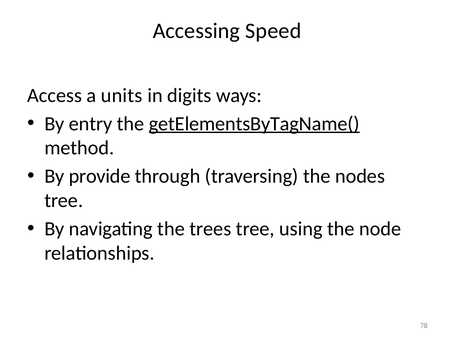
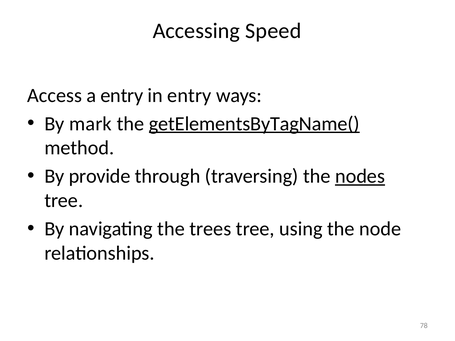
a units: units -> entry (122, 95)
in digits: digits -> entry (189, 95)
entry: entry -> mark (90, 124)
nodes underline: none -> present (360, 176)
